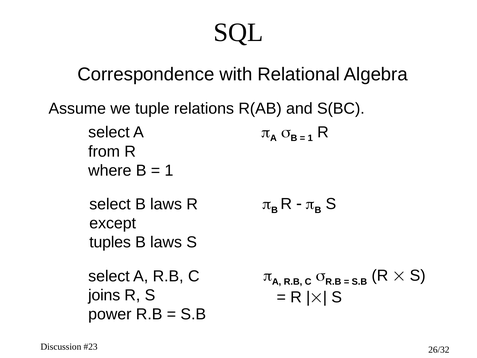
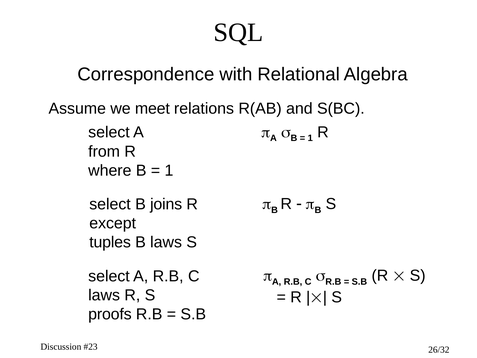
tuple: tuple -> meet (152, 108)
select B laws: laws -> joins (166, 204)
joins: joins -> laws (104, 295)
power: power -> proofs (110, 314)
